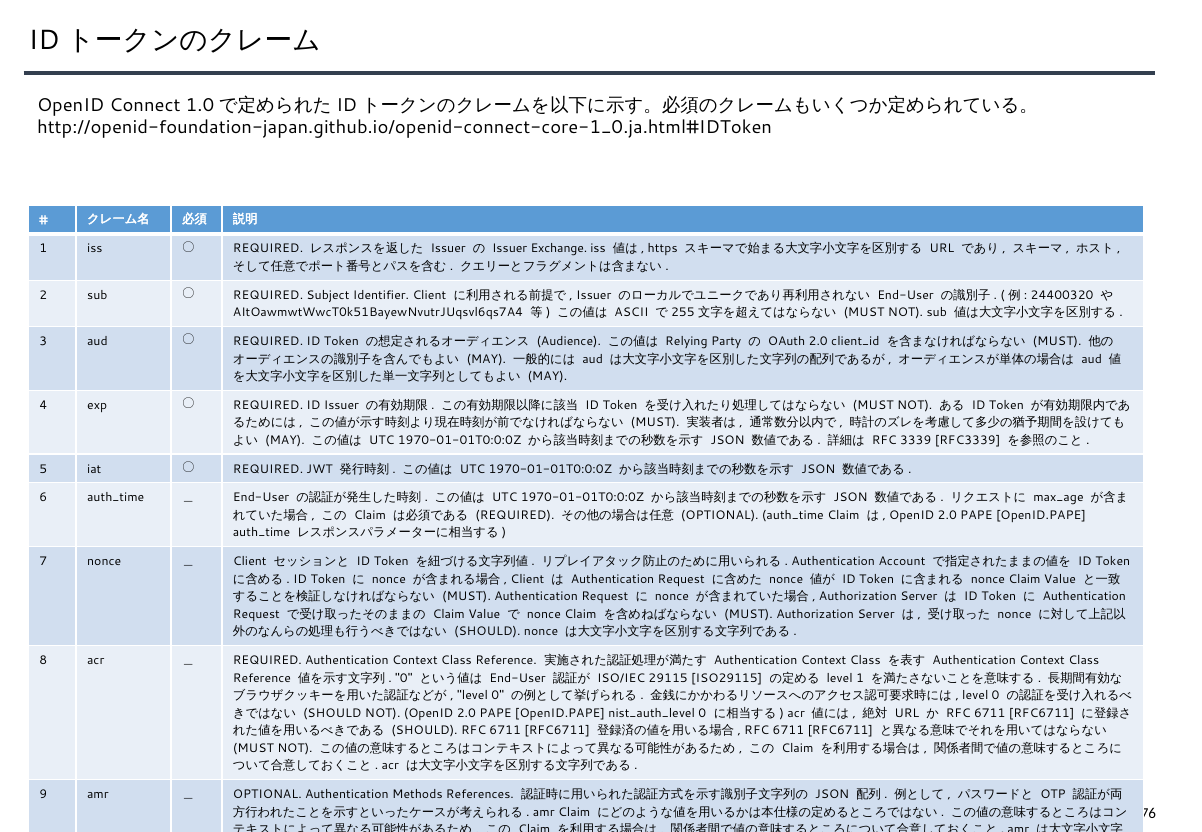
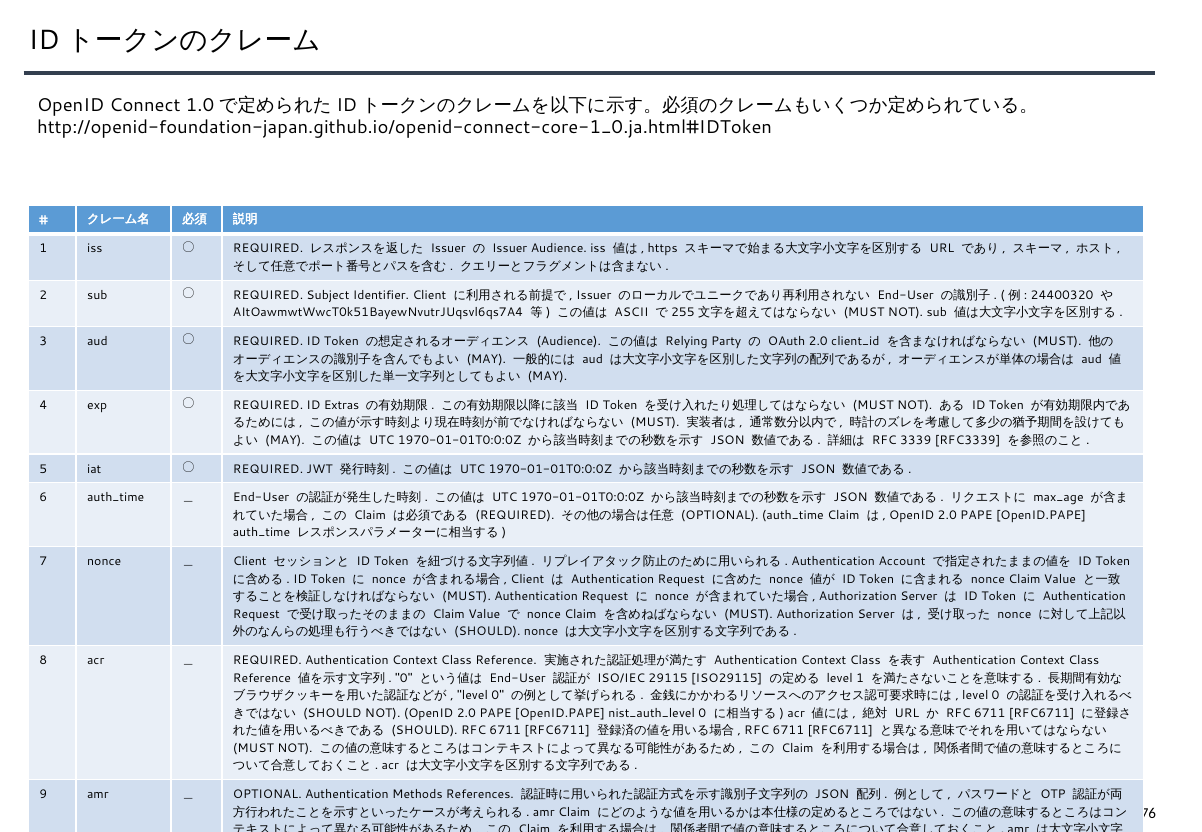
Issuer Exchange: Exchange -> Audience (559, 249)
ID Issuer: Issuer -> Extras (341, 405)
